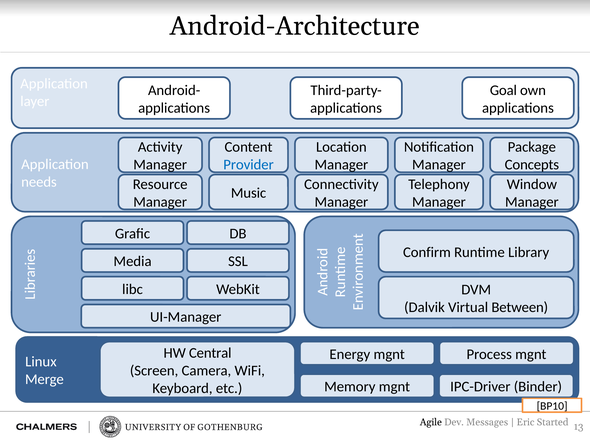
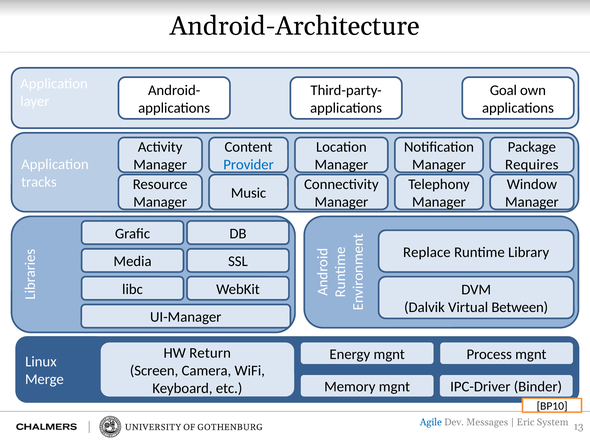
Concepts: Concepts -> Requires (532, 165)
needs: needs -> tracks (39, 182)
Confirm: Confirm -> Replace (427, 252)
Central: Central -> Return (210, 353)
Agile colour: black -> blue (431, 423)
Started: Started -> System (553, 423)
